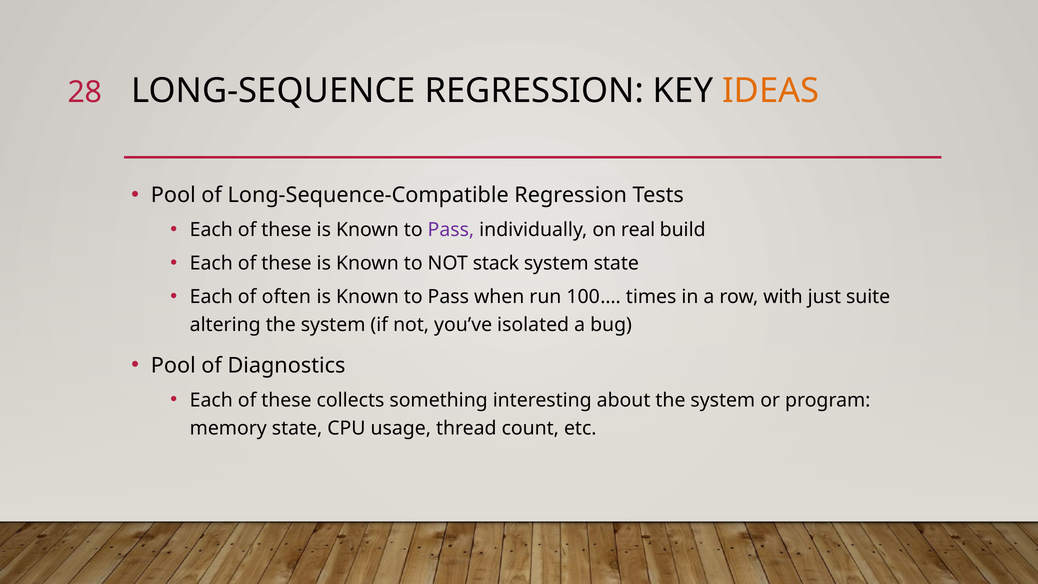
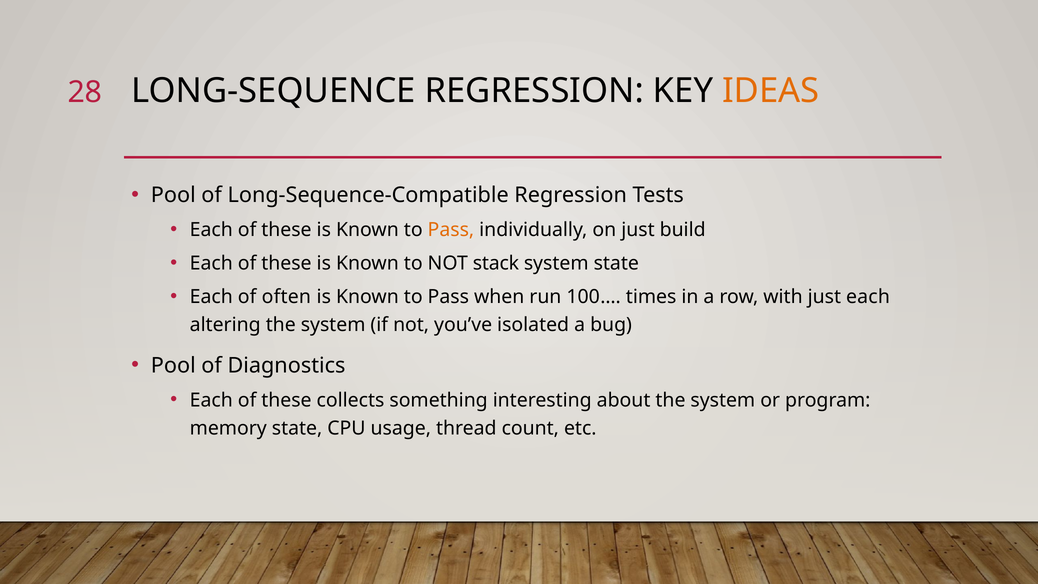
Pass colour: purple -> orange (451, 230)
on real: real -> just (638, 230)
just suite: suite -> each (868, 297)
